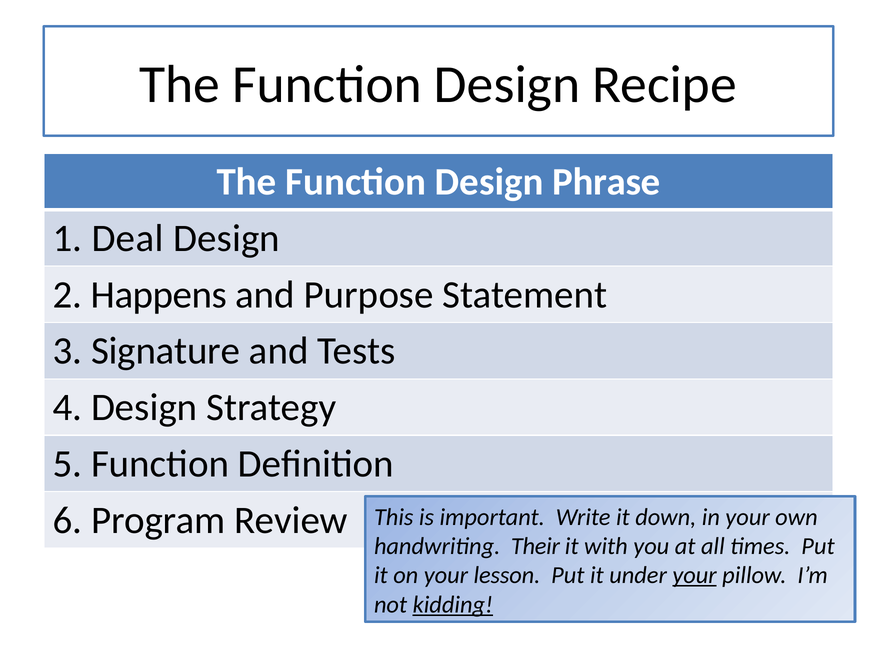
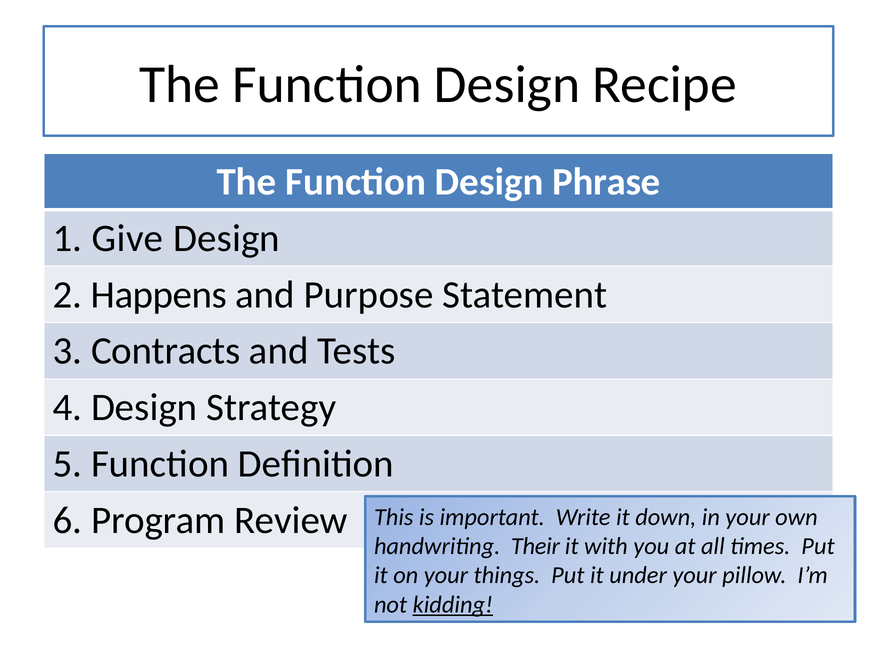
Deal: Deal -> Give (128, 239)
Signature: Signature -> Contracts (166, 351)
lesson: lesson -> things (507, 576)
your underline: present -> none (695, 576)
